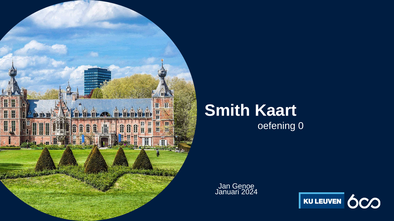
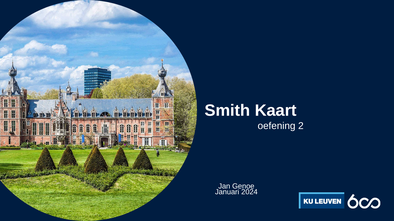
0: 0 -> 2 (301, 126)
